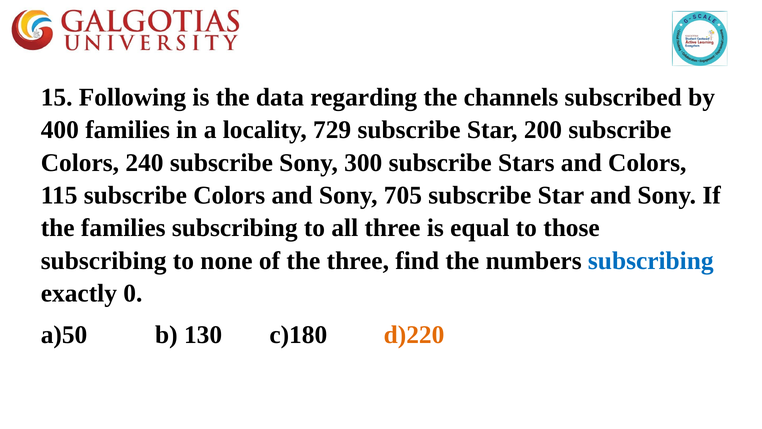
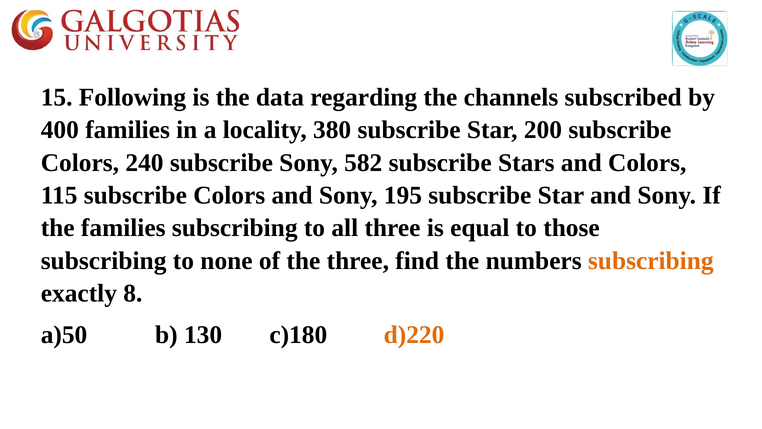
729: 729 -> 380 (332, 130)
300: 300 -> 582 (363, 163)
705: 705 -> 195 (403, 195)
subscribing colour: blue -> orange (651, 260)
0: 0 -> 8 (133, 293)
